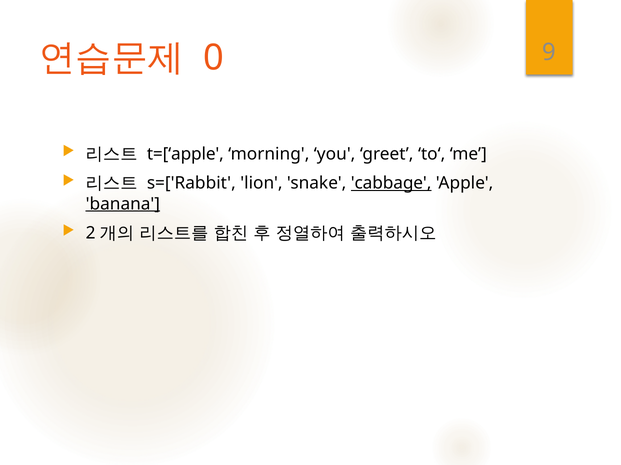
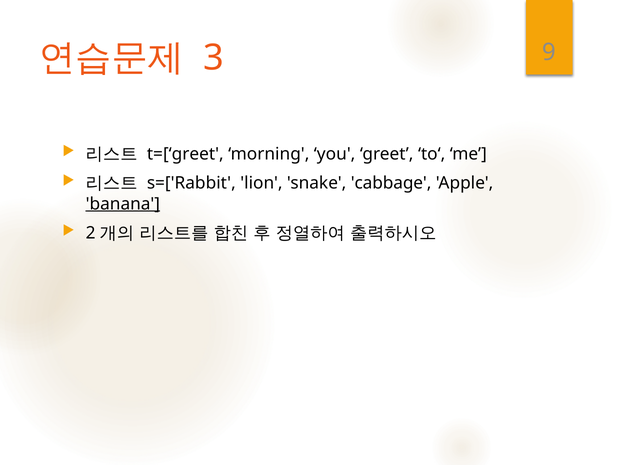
0: 0 -> 3 (214, 58)
t=[‘apple: t=[‘apple -> t=[‘greet (185, 154)
cabbage underline: present -> none (391, 183)
